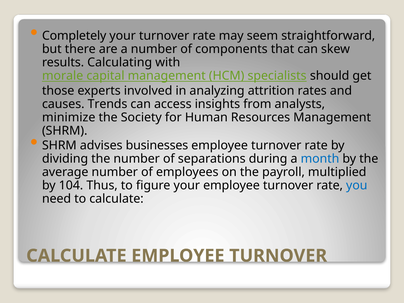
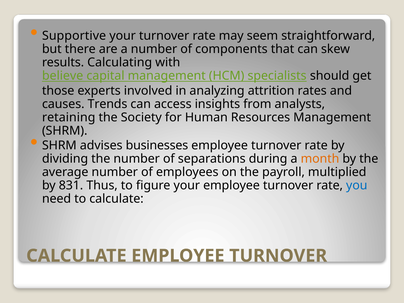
Completely: Completely -> Supportive (74, 36)
morale: morale -> believe (63, 76)
minimize: minimize -> retaining (69, 118)
month colour: blue -> orange (320, 159)
104: 104 -> 831 (71, 185)
